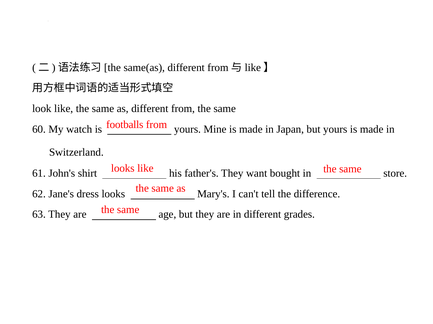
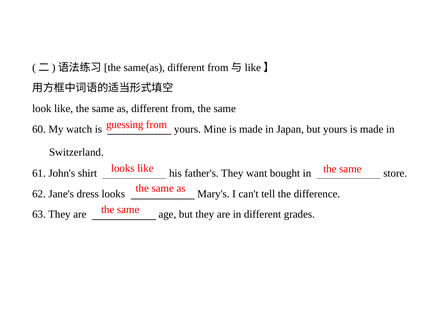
footballs: footballs -> guessing (125, 125)
